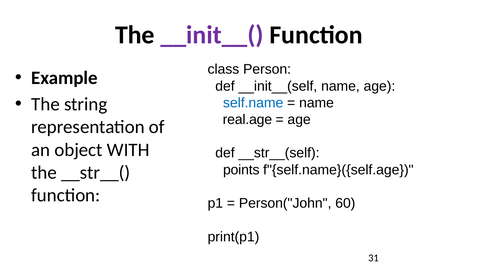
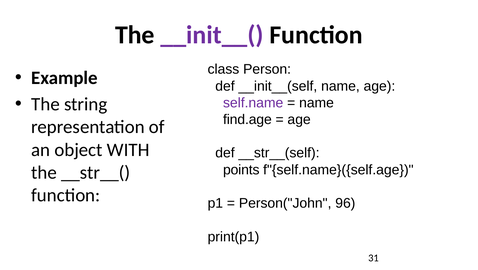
self.name colour: blue -> purple (253, 103)
real.age: real.age -> find.age (247, 119)
60: 60 -> 96 (345, 203)
